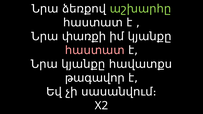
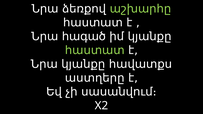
փառքի: փառքի -> հագած (84, 36)
հաստատ colour: pink -> light green (95, 50)
թագավոր: թագավոր -> աստղերը (95, 78)
